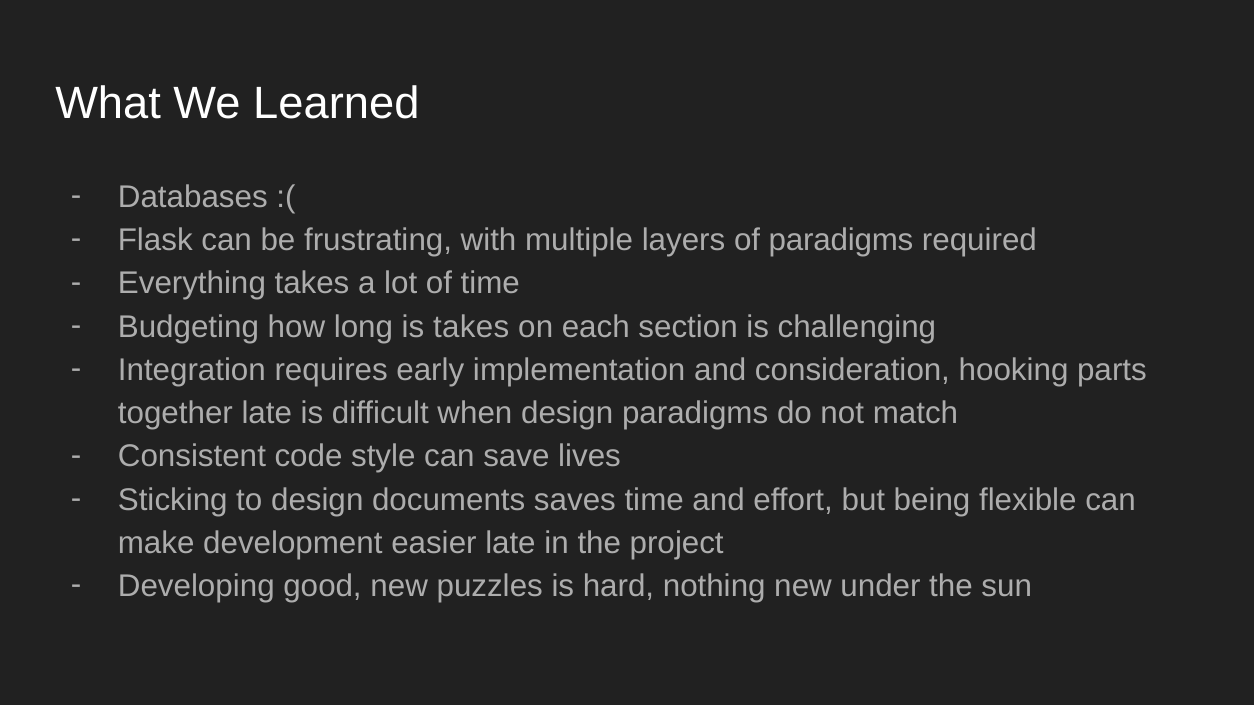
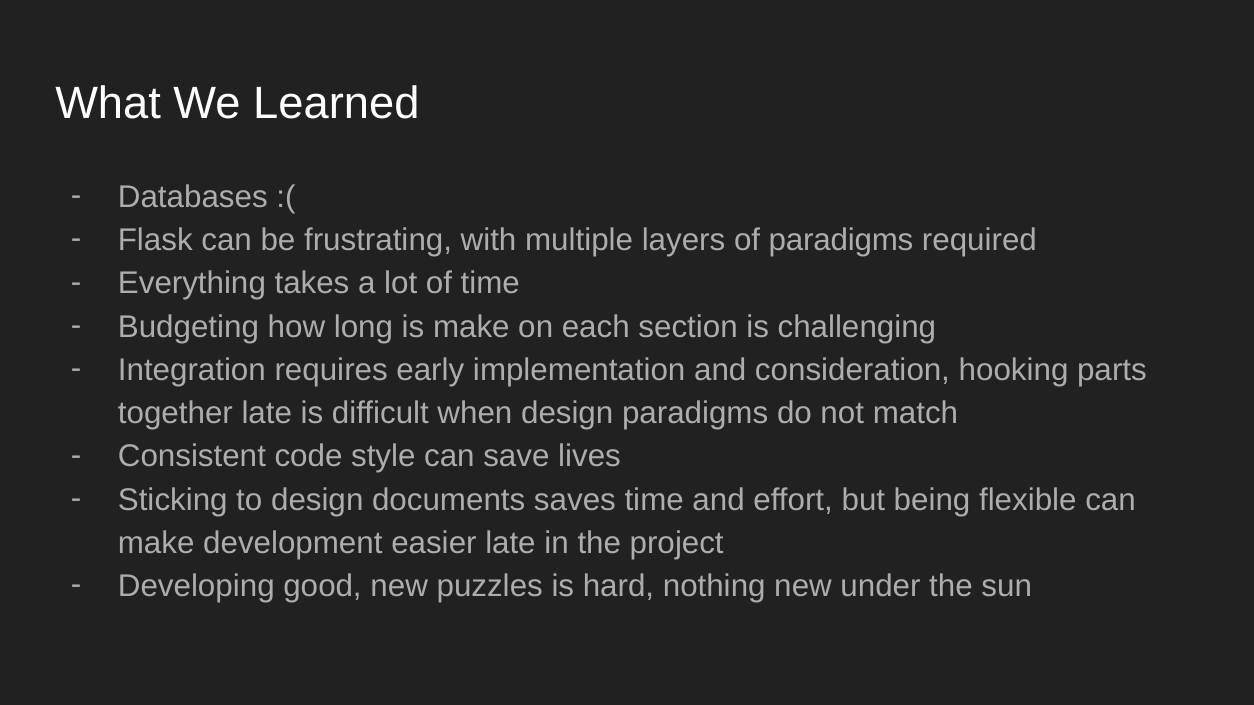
is takes: takes -> make (471, 327)
